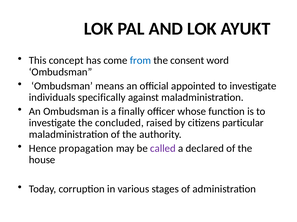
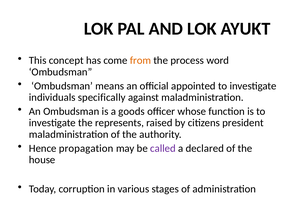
from colour: blue -> orange (140, 61)
consent: consent -> process (187, 61)
finally: finally -> goods (132, 112)
concluded: concluded -> represents (119, 123)
particular: particular -> president (243, 123)
